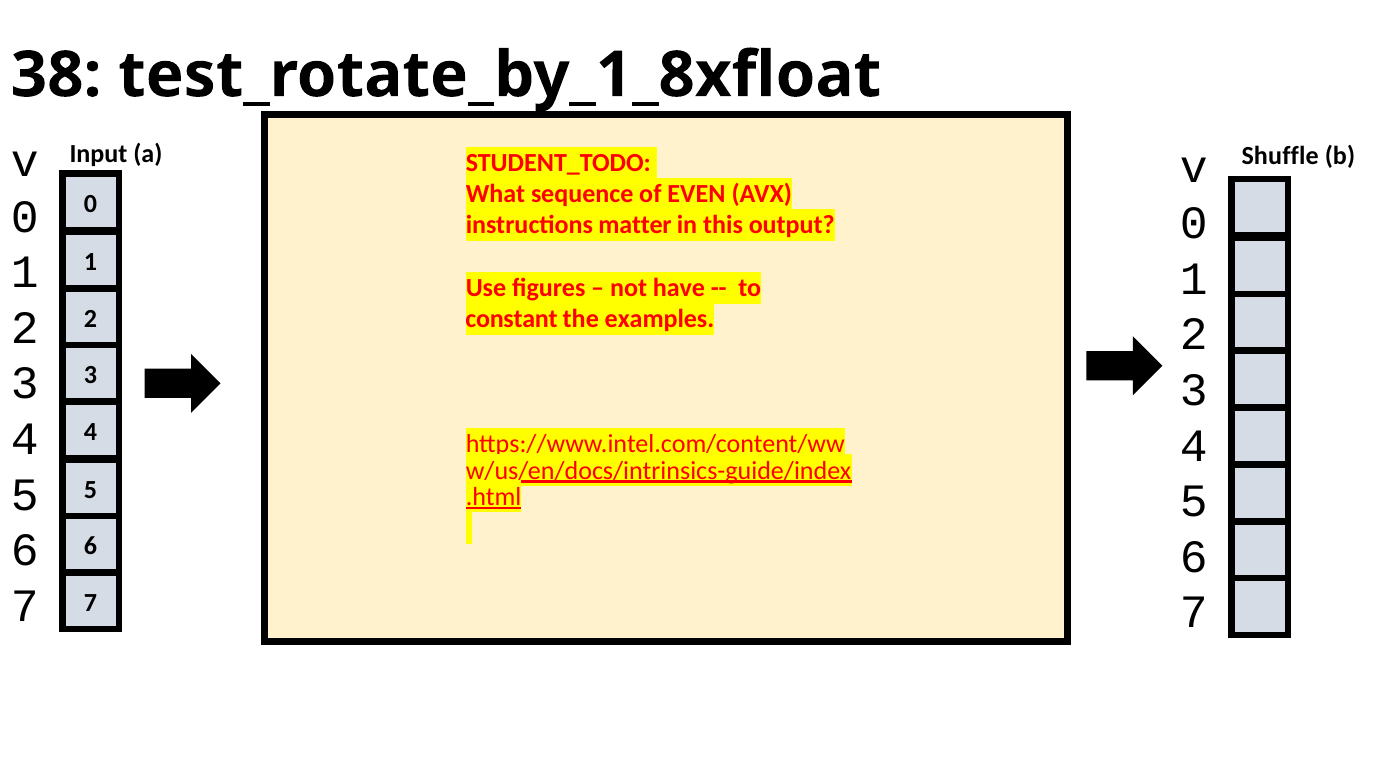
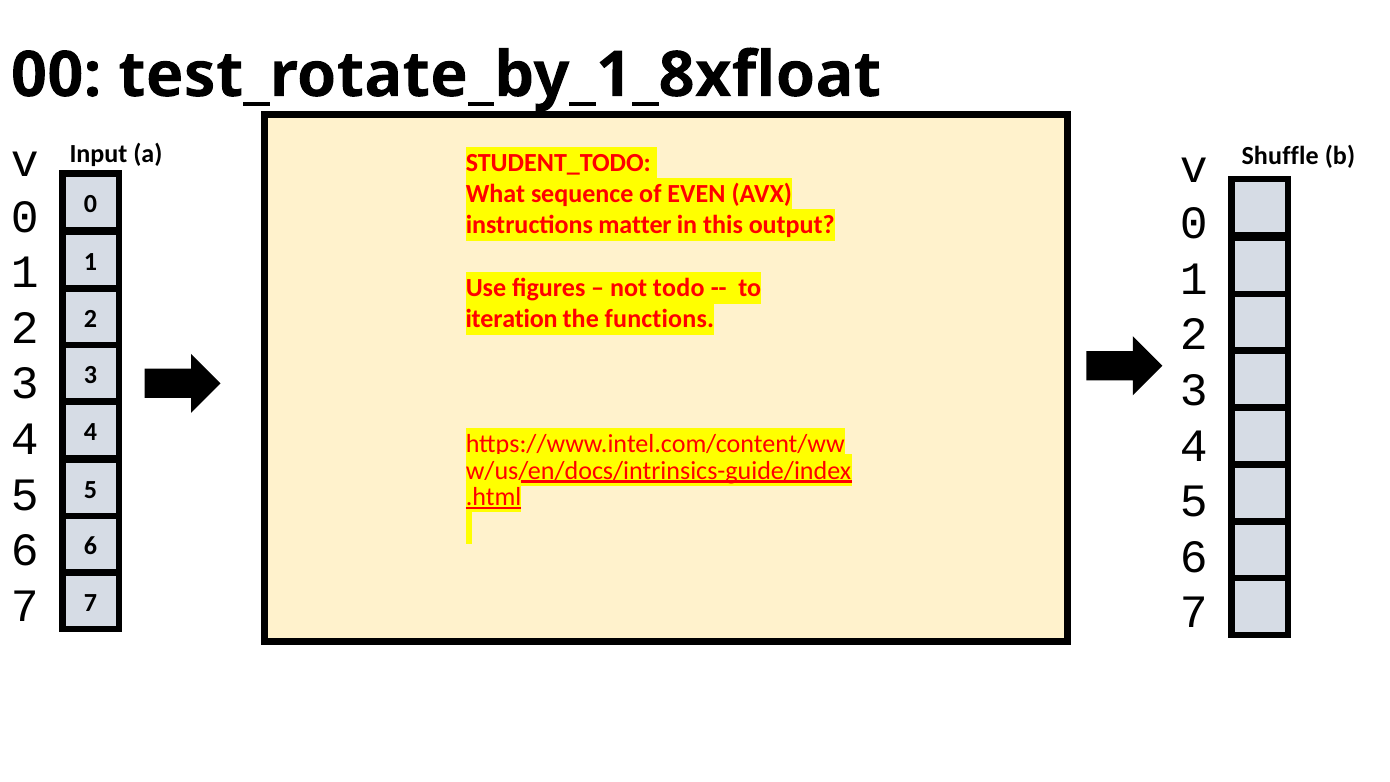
38: 38 -> 00 (56, 75)
have: have -> todo (679, 288)
constant: constant -> iteration (512, 319)
examples: examples -> functions (659, 319)
